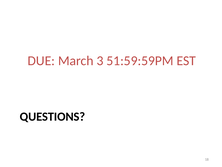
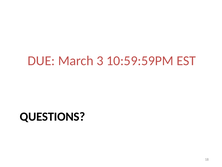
51:59:59PM: 51:59:59PM -> 10:59:59PM (140, 61)
